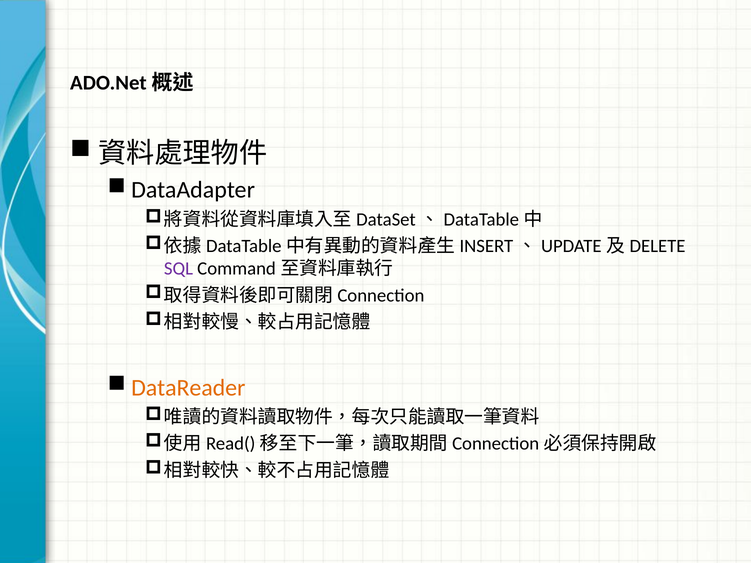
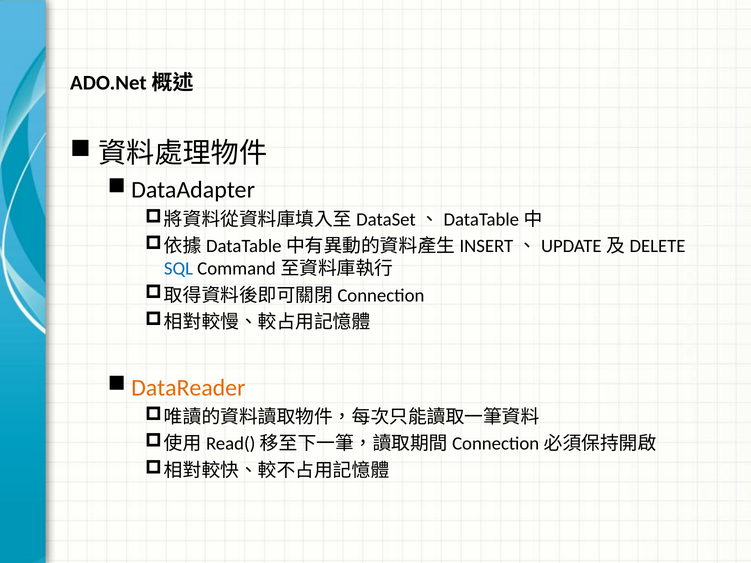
SQL colour: purple -> blue (179, 269)
